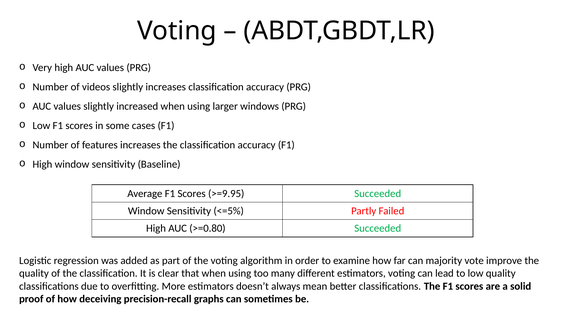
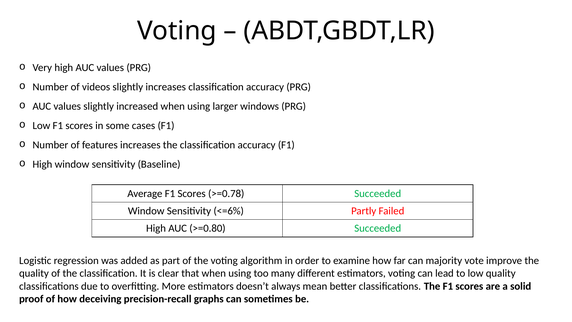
>=9.95: >=9.95 -> >=0.78 (226, 193)
<=5%: <=5% -> <=6% (229, 211)
